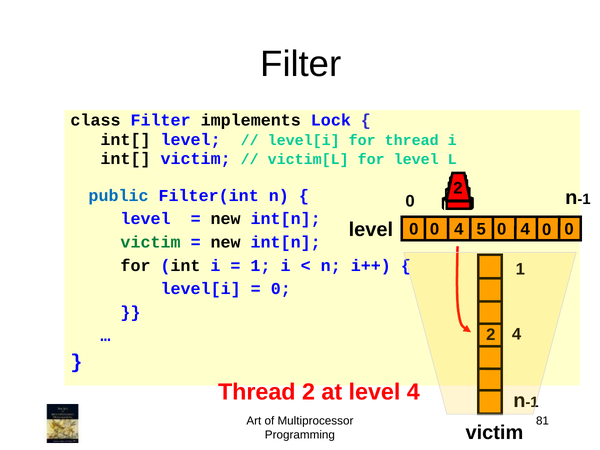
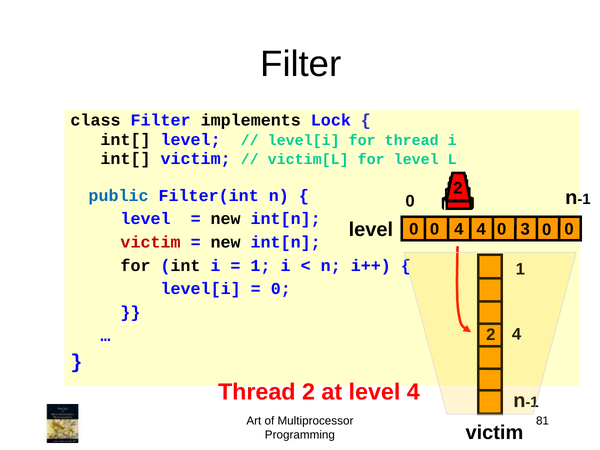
0 0 5: 5 -> 4 (481, 229)
4: 4 -> 3 (525, 229)
victim colour: green -> red (151, 242)
